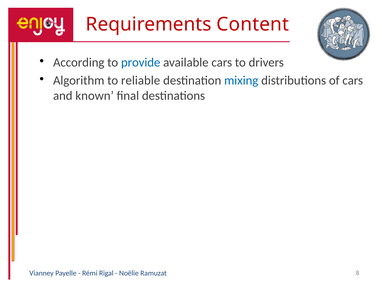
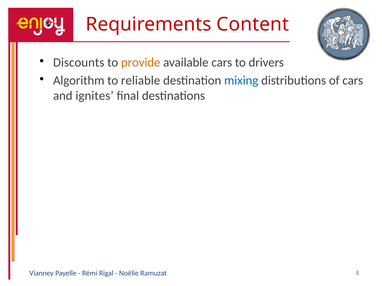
According: According -> Discounts (79, 63)
provide colour: blue -> orange (141, 63)
known: known -> ignites (95, 96)
